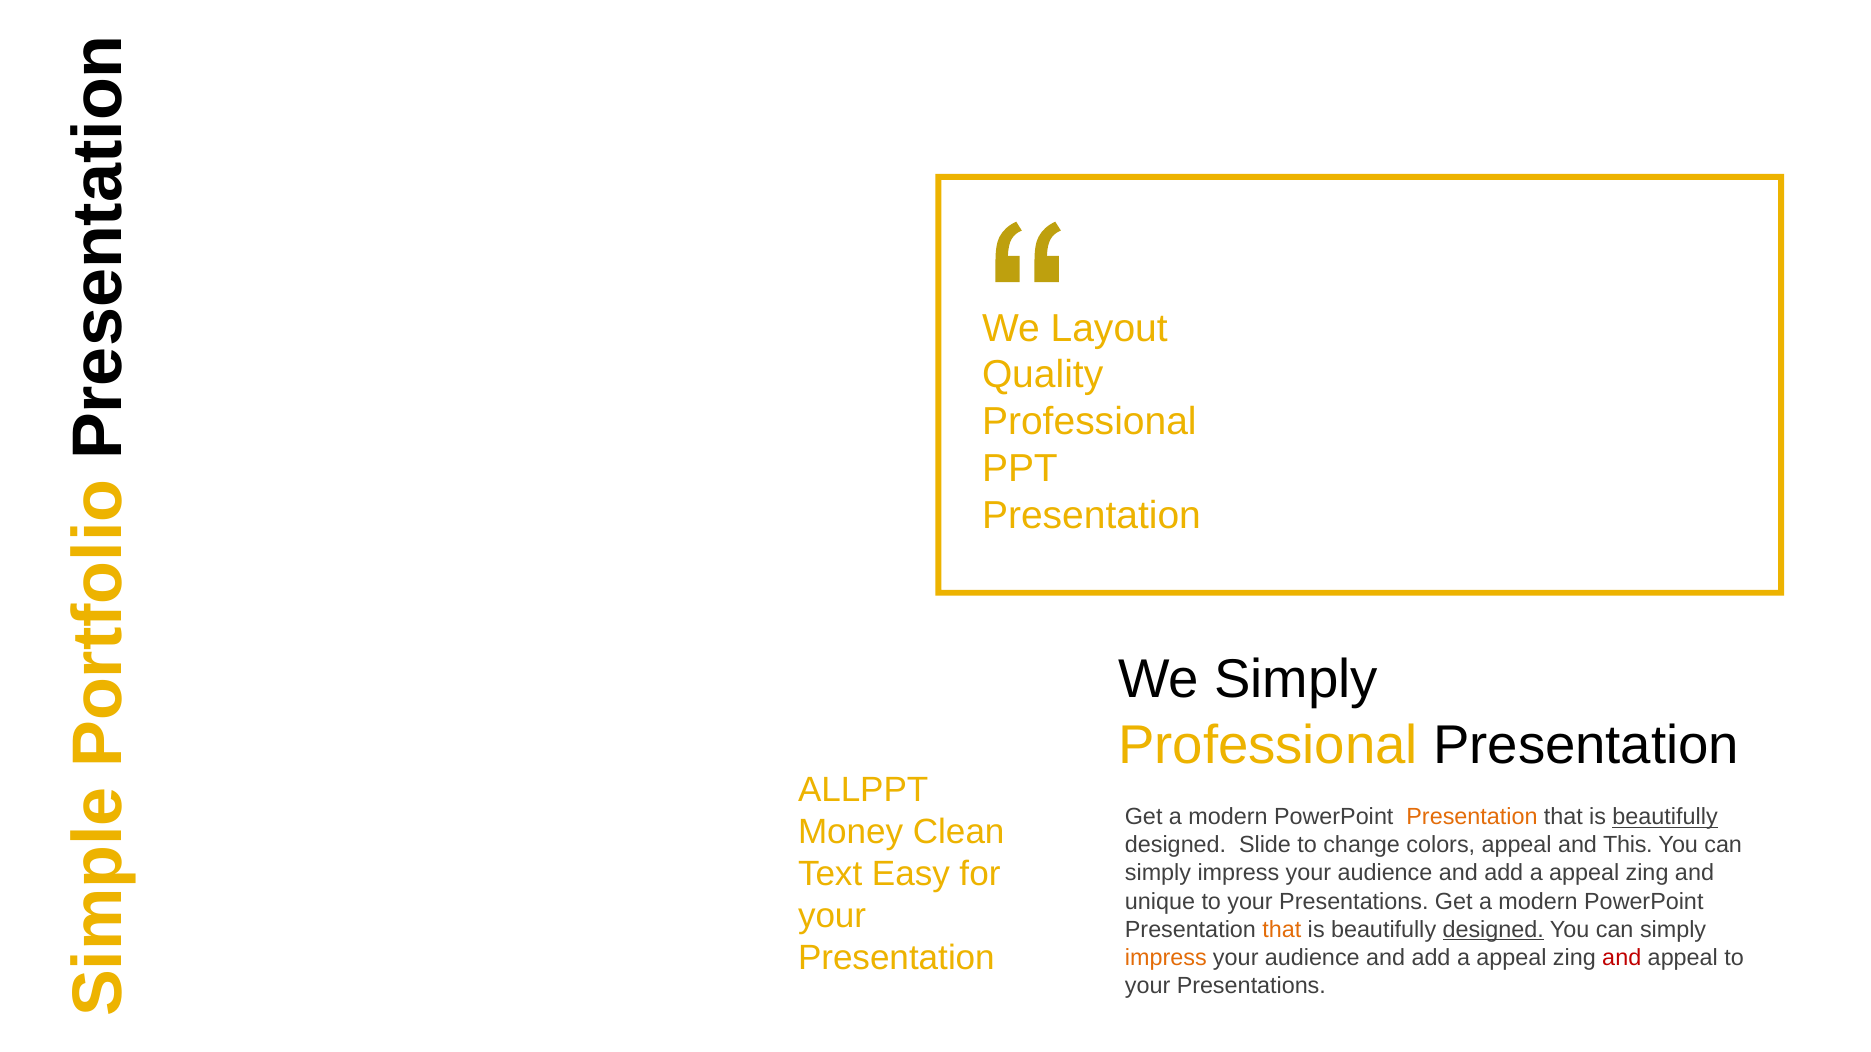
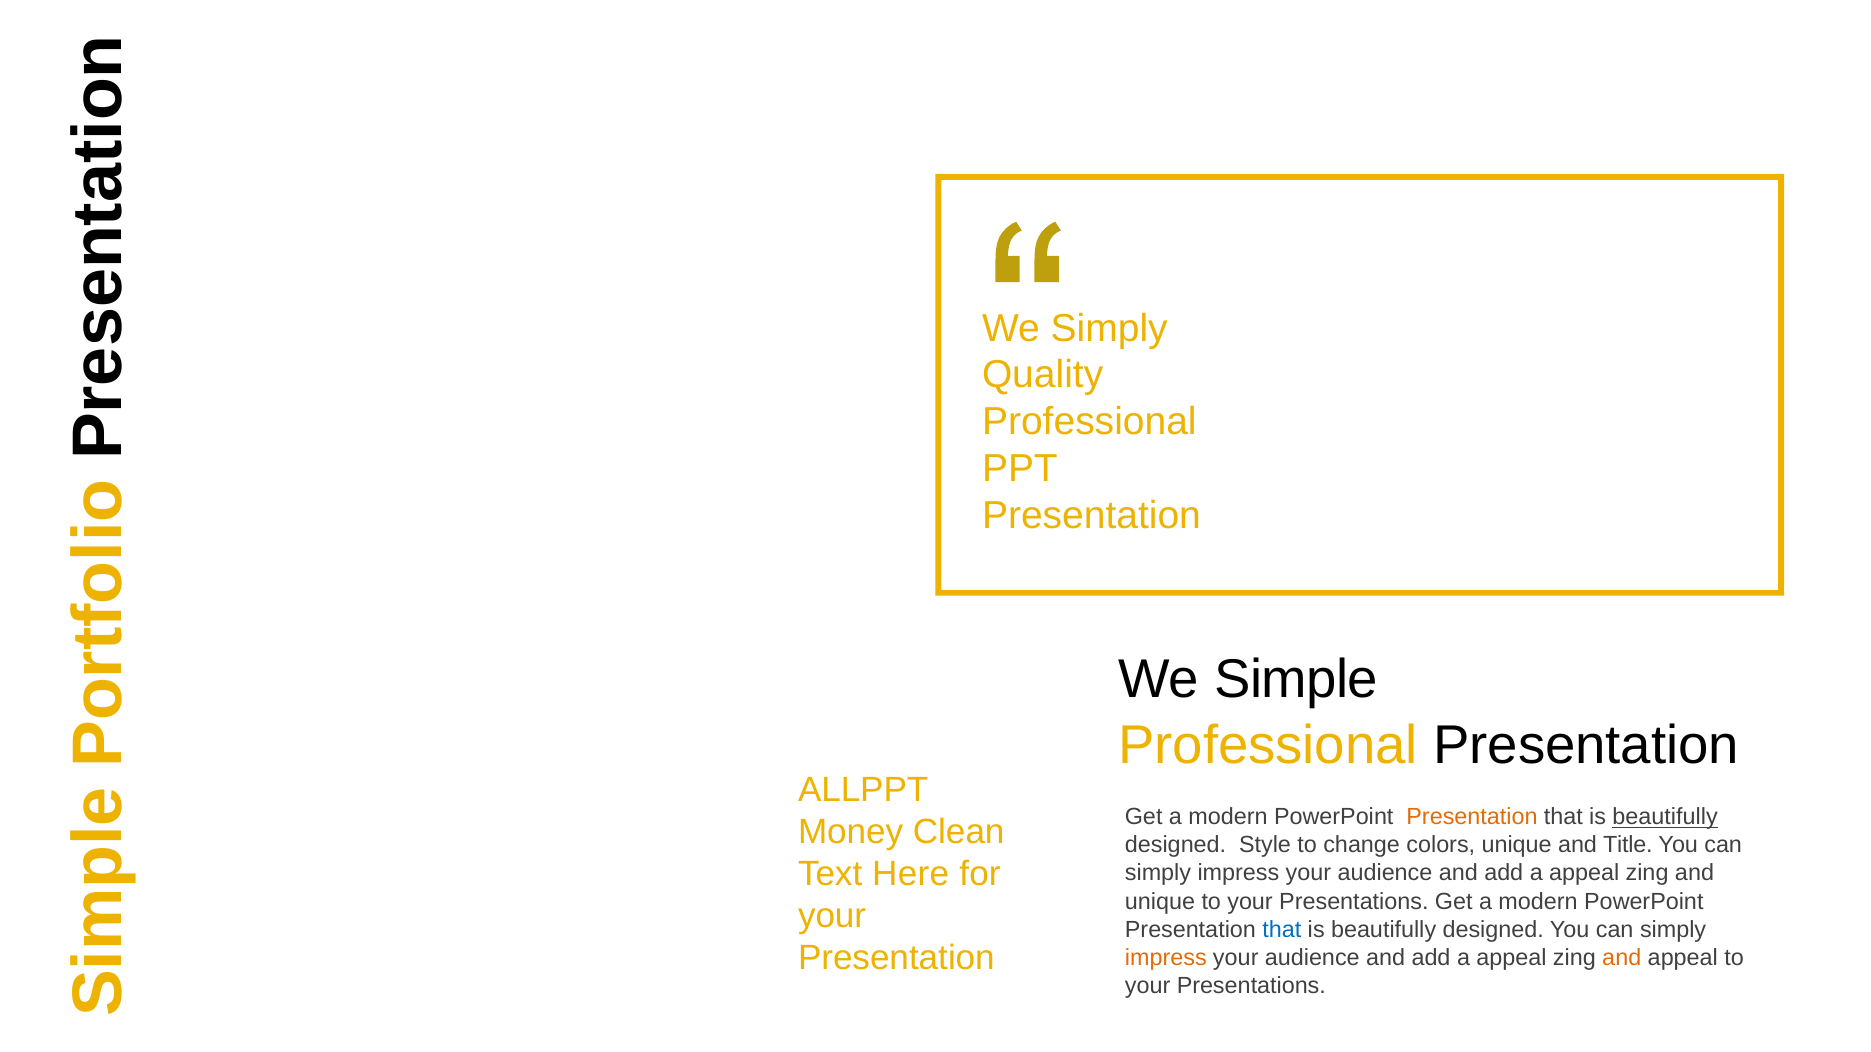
We Layout: Layout -> Simply (1109, 328)
We Simply: Simply -> Simple (1296, 680)
Slide: Slide -> Style (1265, 846)
colors appeal: appeal -> unique (1517, 846)
This: This -> Title (1628, 846)
Easy: Easy -> Here (911, 874)
that colour: orange -> blue (1282, 930)
designed underline: present -> none (1493, 930)
and colour: red -> orange (1622, 958)
